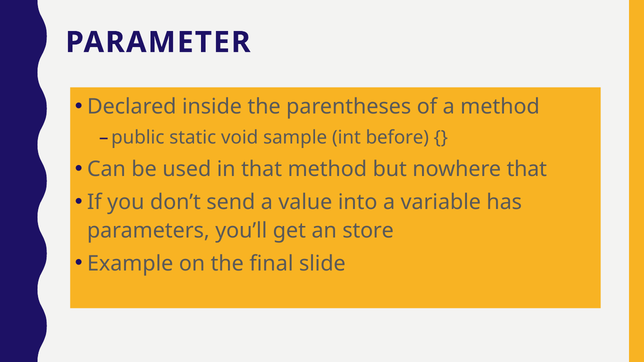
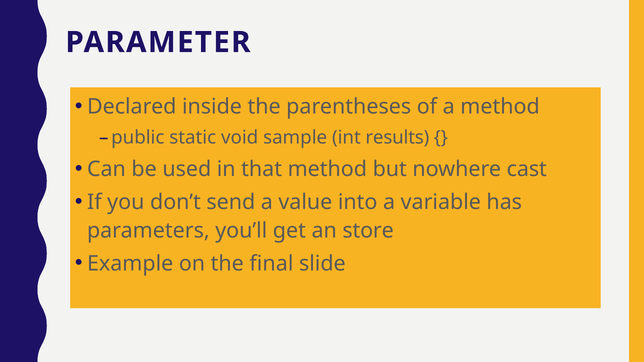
before: before -> results (397, 138)
nowhere that: that -> cast (527, 169)
